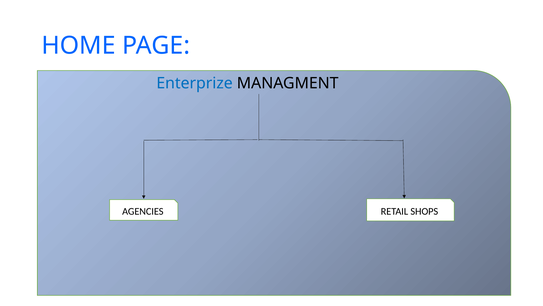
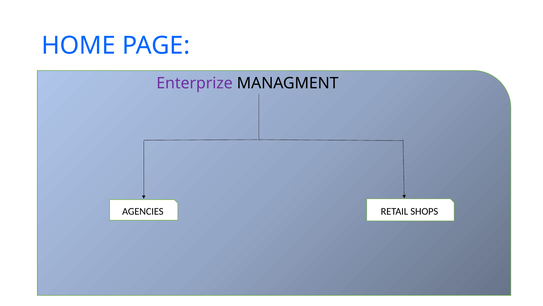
Enterprize colour: blue -> purple (195, 83)
